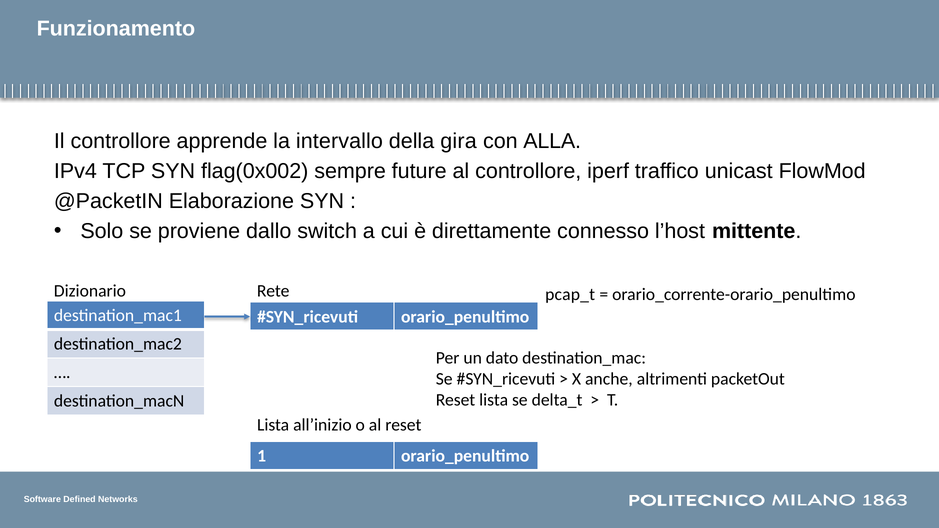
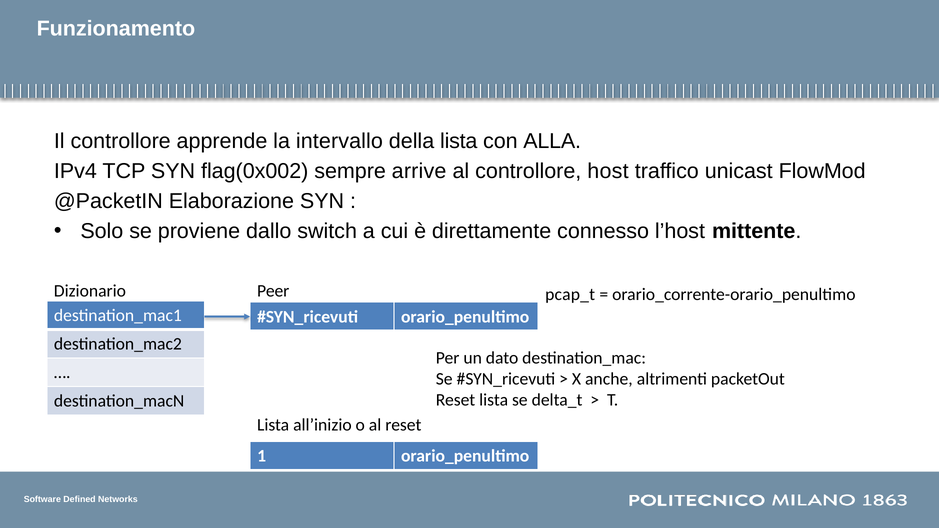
della gira: gira -> lista (459, 141)
future: future -> arrive (419, 171)
iperf: iperf -> host (608, 171)
Rete: Rete -> Peer (273, 291)
